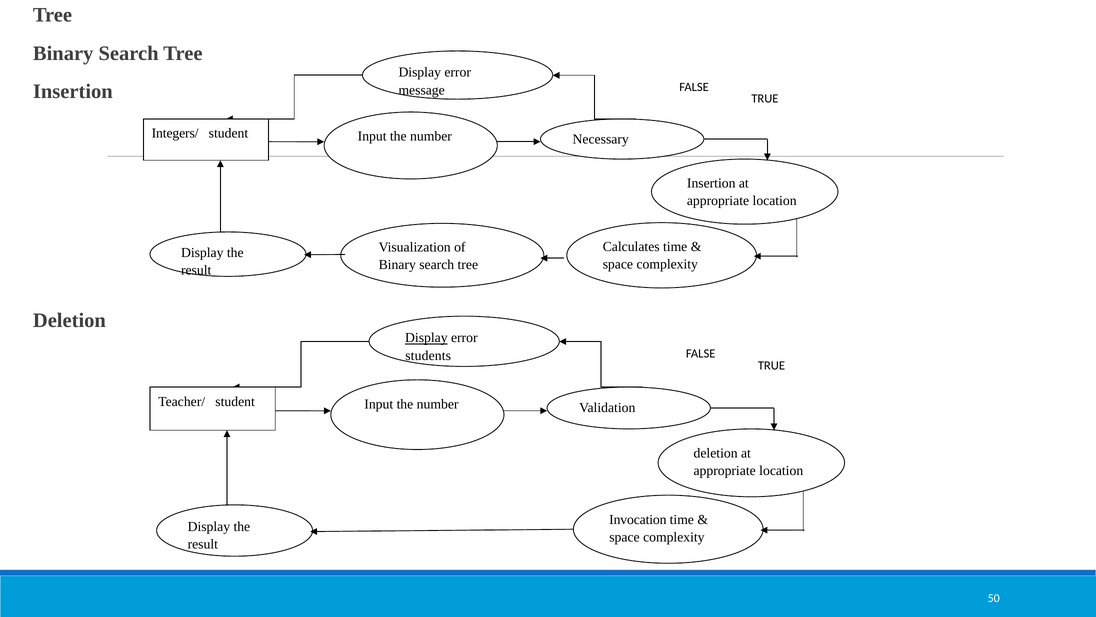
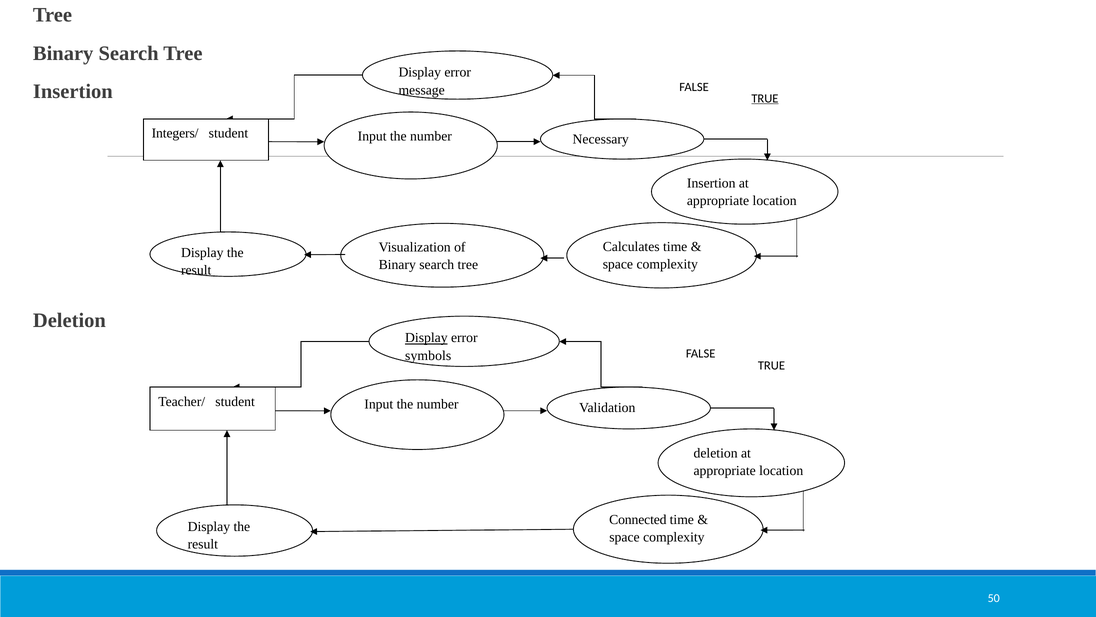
TRUE underline: none -> present (765, 98)
students: students -> symbols (428, 355)
Invocation: Invocation -> Connected (638, 519)
